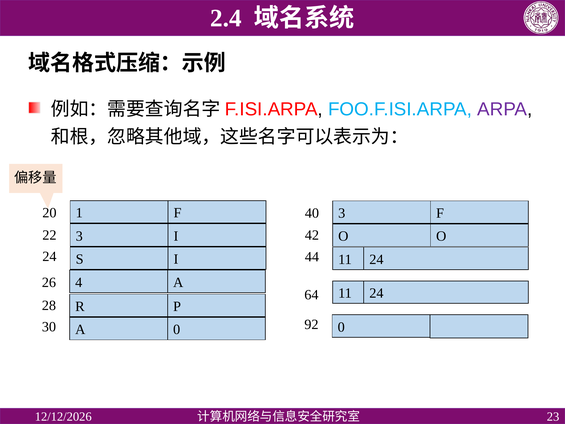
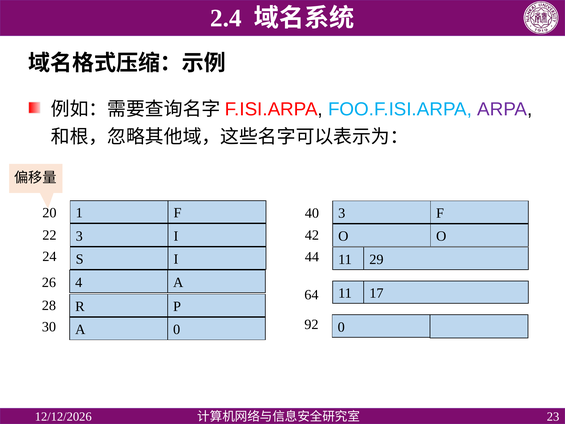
44 24: 24 -> 29 (376, 259)
11 24: 24 -> 17 (376, 293)
